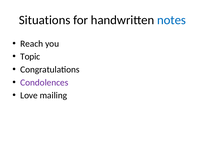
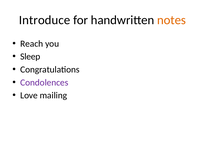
Situations: Situations -> Introduce (45, 20)
notes colour: blue -> orange (172, 20)
Topic: Topic -> Sleep (30, 57)
